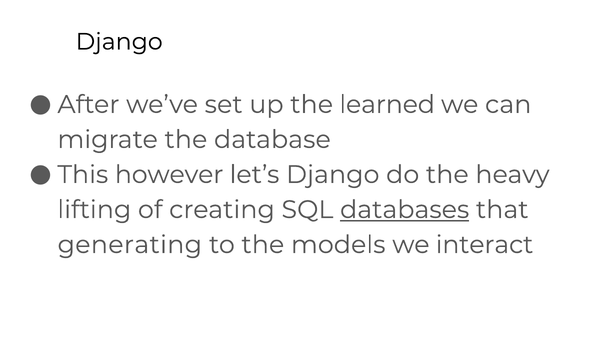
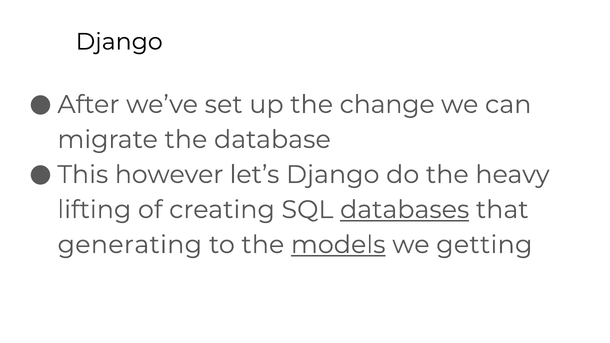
learned: learned -> change (387, 105)
models underline: none -> present (338, 245)
interact: interact -> getting (484, 245)
